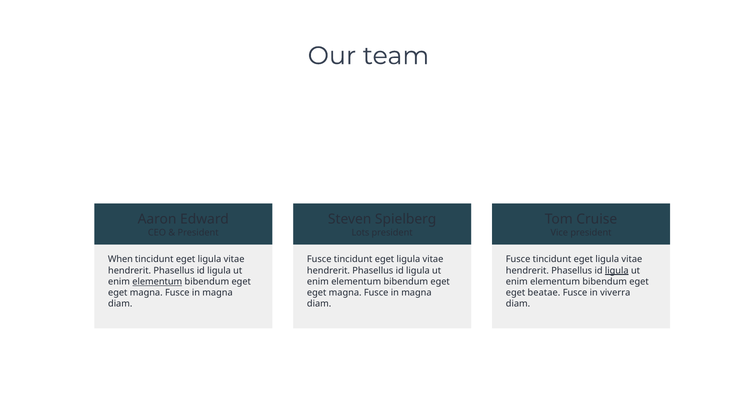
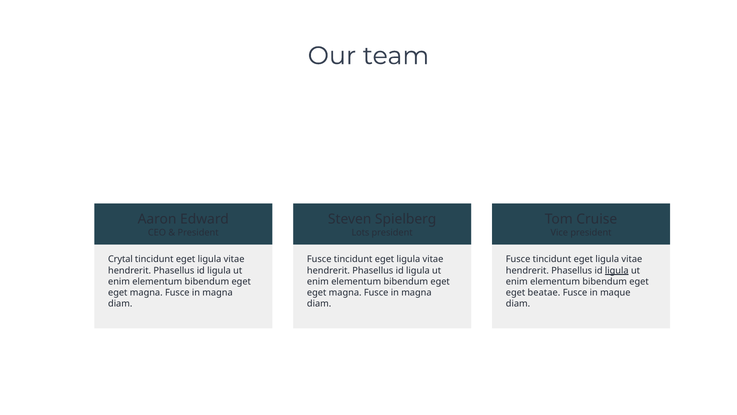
When: When -> Crytal (120, 259)
elementum underline: present -> none (157, 281)
viverra: viverra -> maque (615, 292)
